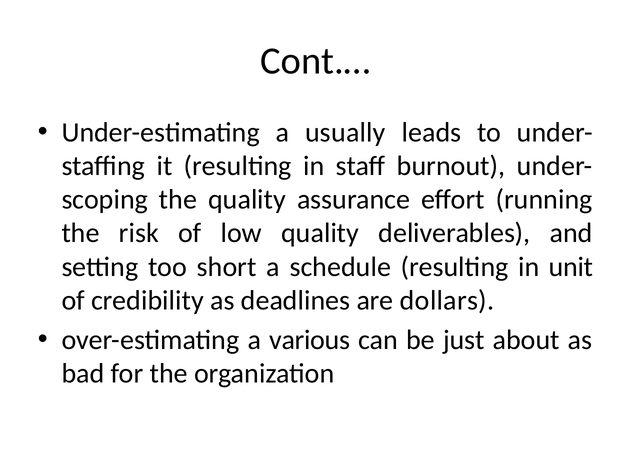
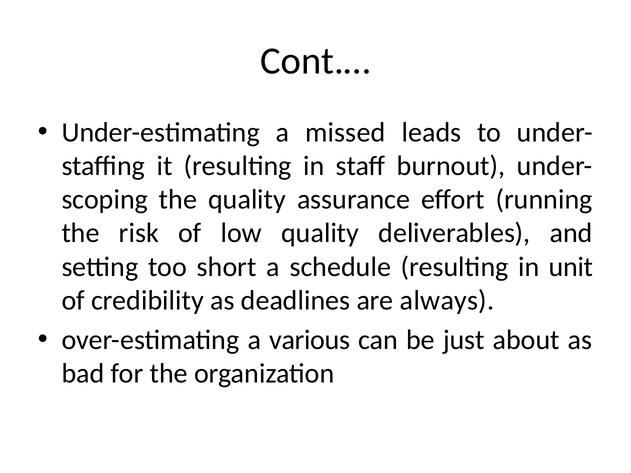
usually: usually -> missed (345, 132)
dollars: dollars -> always (447, 301)
